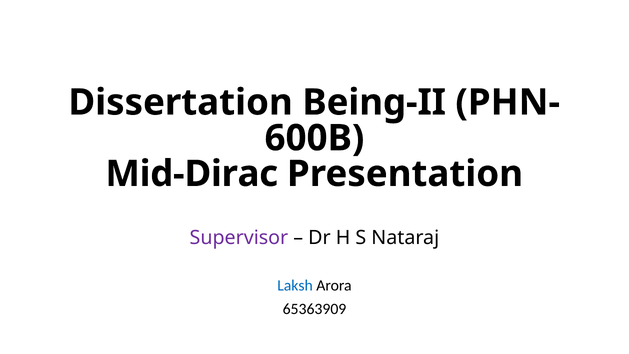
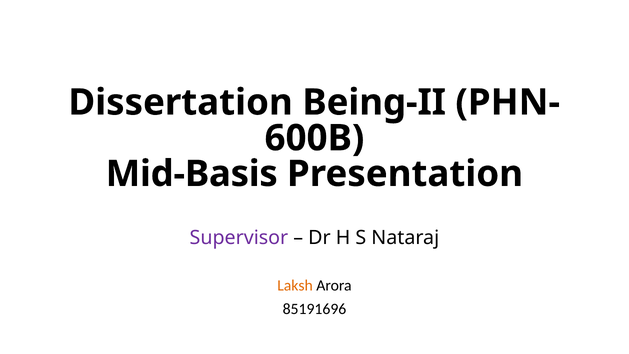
Mid-Dirac: Mid-Dirac -> Mid-Basis (192, 174)
Laksh colour: blue -> orange (295, 285)
65363909: 65363909 -> 85191696 (314, 309)
